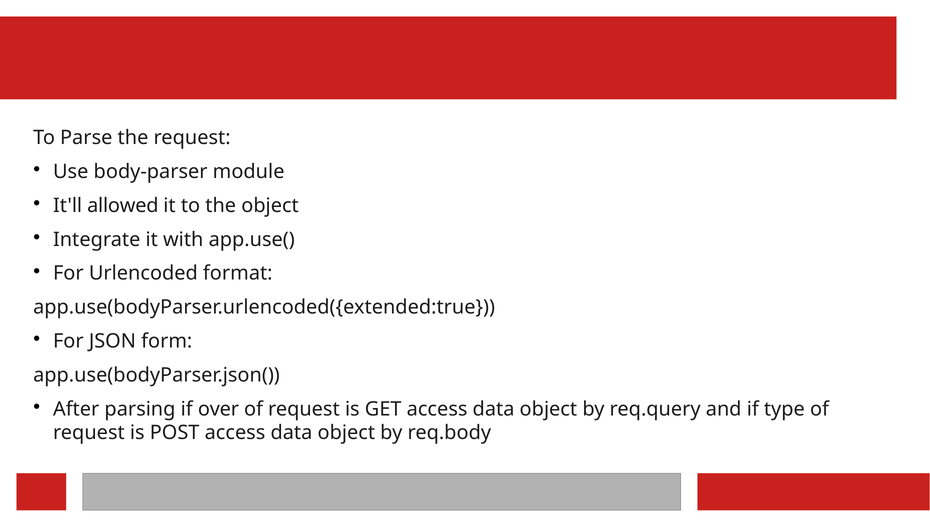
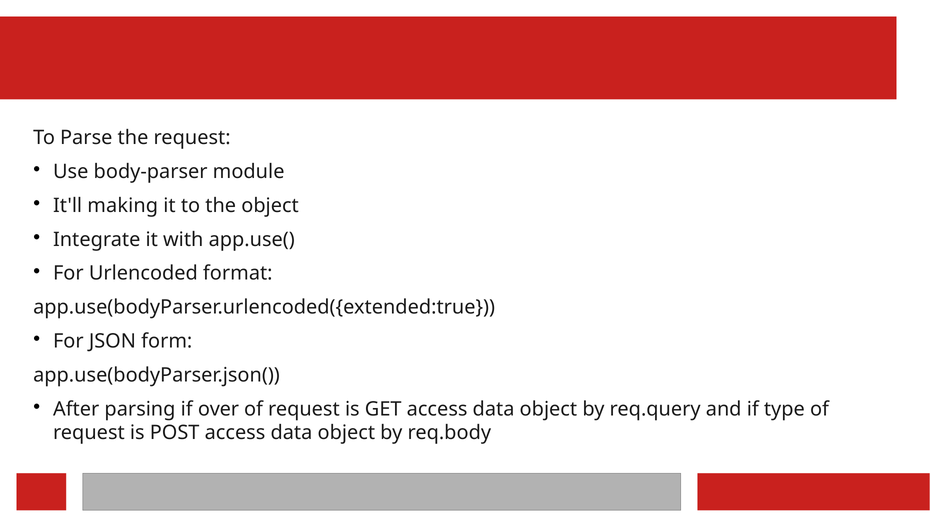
allowed: allowed -> making (123, 206)
